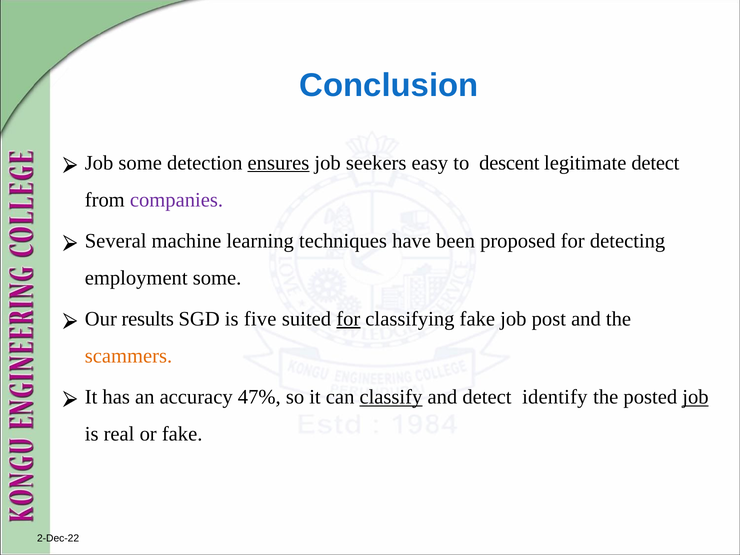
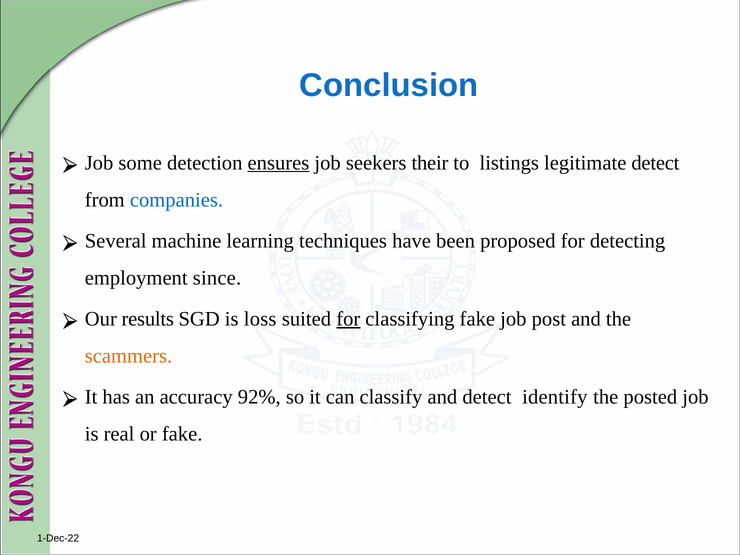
easy: easy -> their (430, 163)
descent: descent -> listings (509, 163)
companies colour: purple -> blue (176, 200)
employment some: some -> since (217, 278)
five: five -> loss (260, 319)
47%: 47% -> 92% (259, 397)
classify underline: present -> none (391, 397)
job underline: present -> none (695, 397)
2-Dec-22: 2-Dec-22 -> 1-Dec-22 (58, 538)
